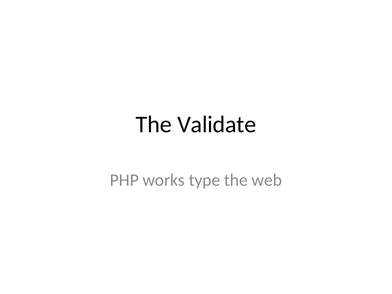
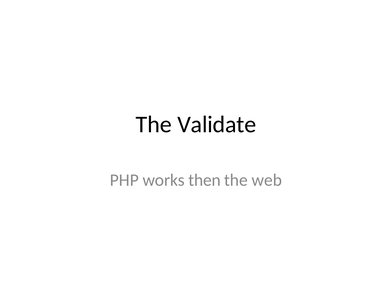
type: type -> then (205, 180)
